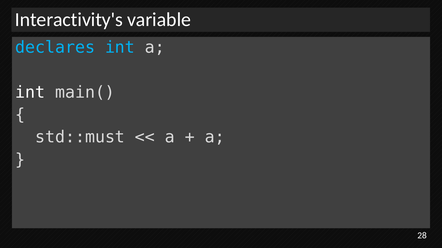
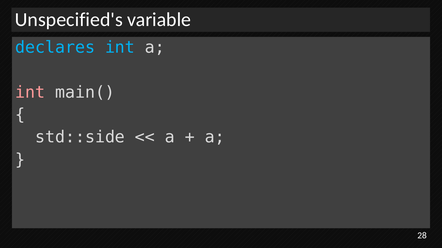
Interactivity's: Interactivity's -> Unspecified's (69, 20)
int colour: white -> pink (30, 92)
std::must: std::must -> std::side (80, 137)
